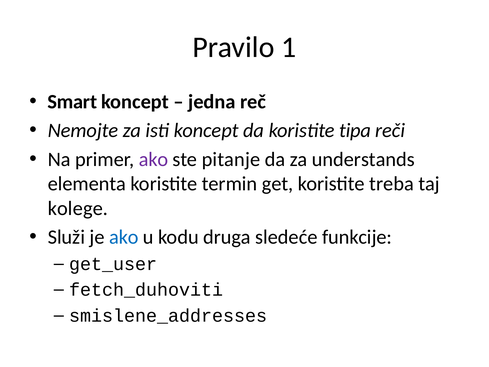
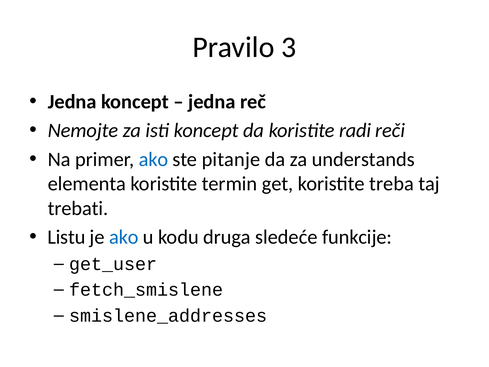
1: 1 -> 3 (289, 47)
Smart: Smart -> Jedna (72, 102)
tipa: tipa -> radi (355, 130)
ako colour: purple -> blue (154, 159)
kolege: kolege -> trebati (78, 208)
Služi: Služi -> Listu (66, 237)
fetch_duhoviti: fetch_duhoviti -> fetch_smislene (146, 290)
